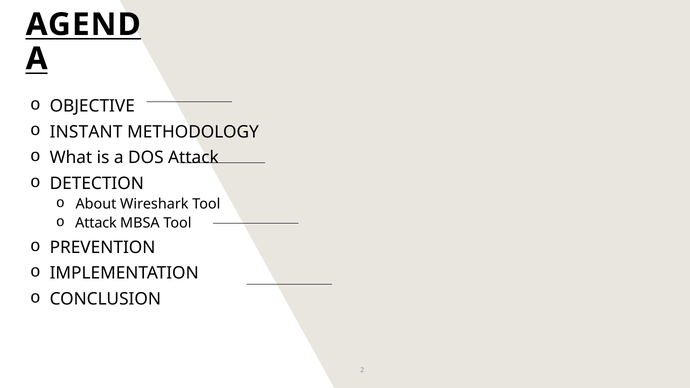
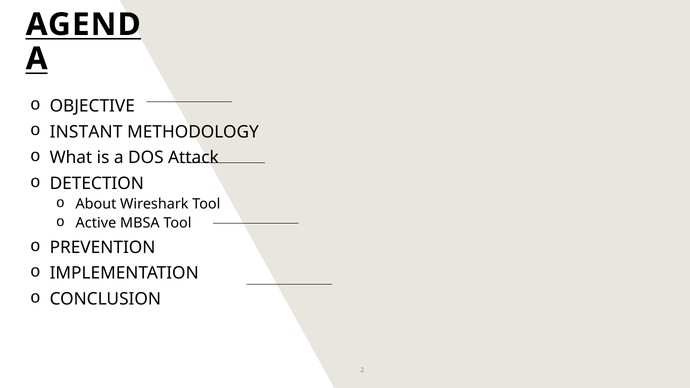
Attack: Attack -> Active (96, 223)
